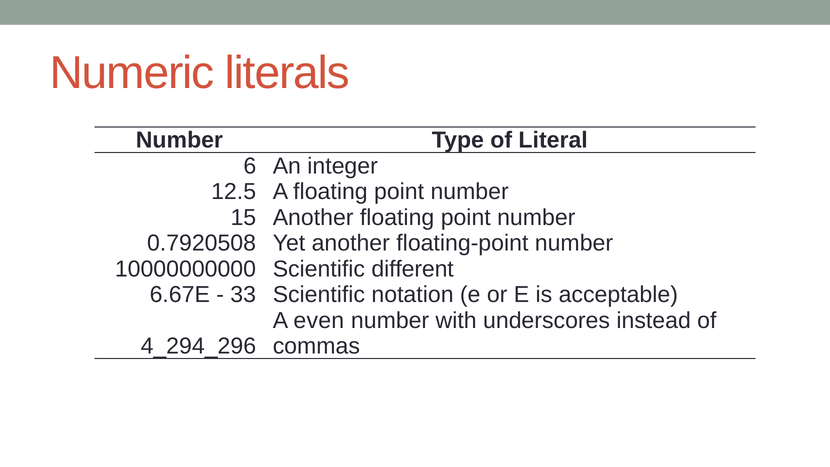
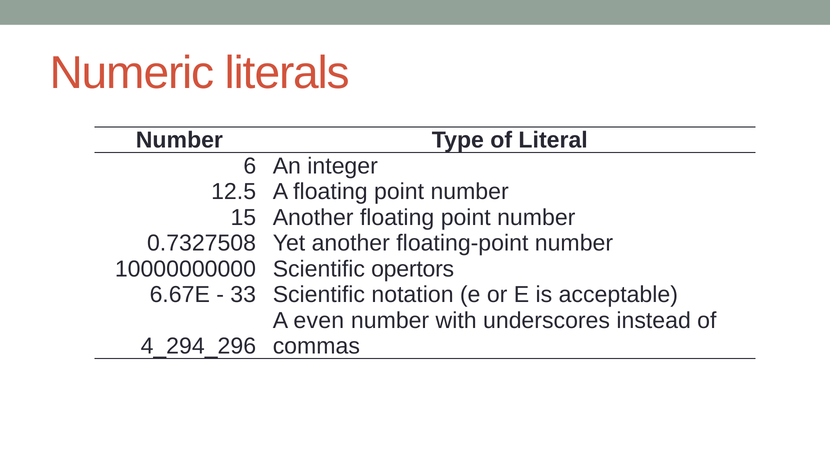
0.7920508: 0.7920508 -> 0.7327508 (202, 243)
different: different -> opertors (413, 269)
